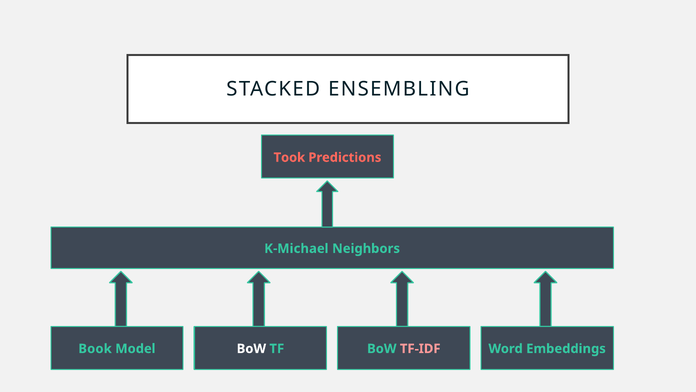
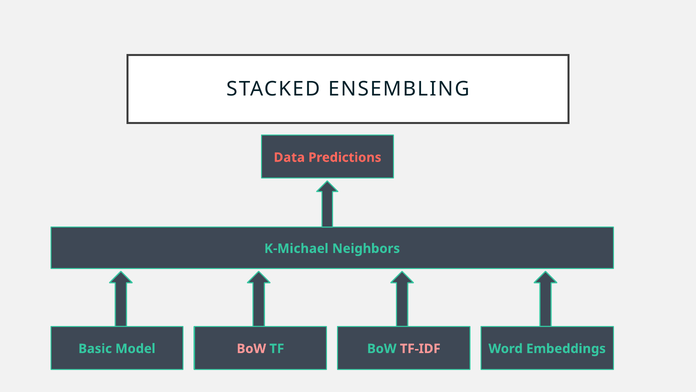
Took: Took -> Data (289, 157)
Book: Book -> Basic (95, 348)
BoW colour: white -> pink (251, 348)
